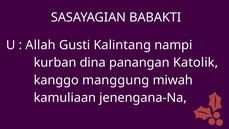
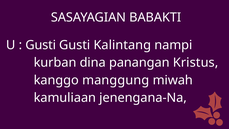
Allah: Allah -> Gusti (41, 45)
Katolik: Katolik -> Kristus (196, 63)
